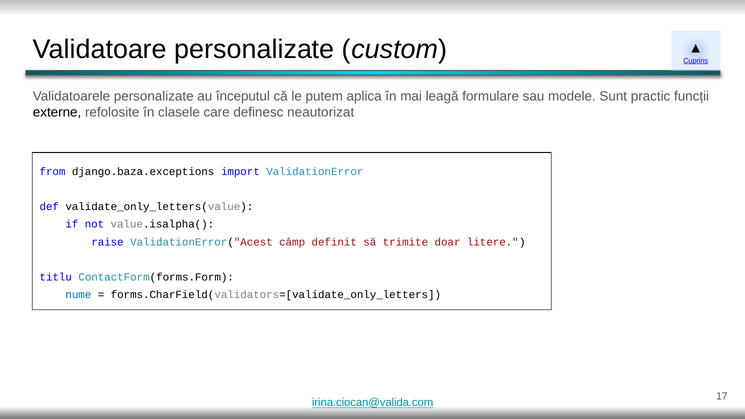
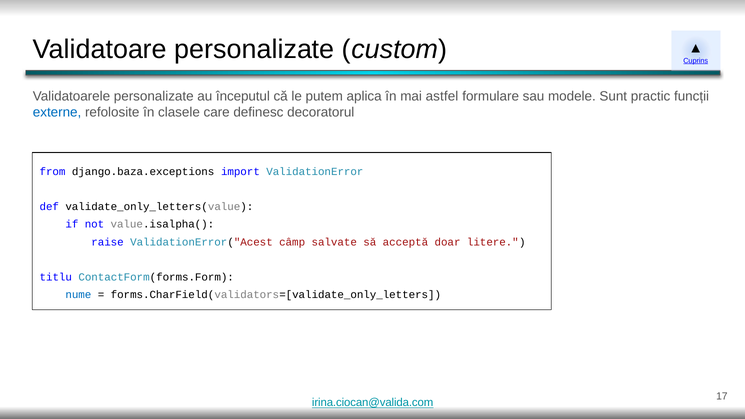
leagă: leagă -> astfel (442, 96)
externe colour: black -> blue (57, 112)
neautorizat: neautorizat -> decoratorul (321, 112)
definit: definit -> salvate (334, 242)
trimite: trimite -> acceptă (405, 242)
